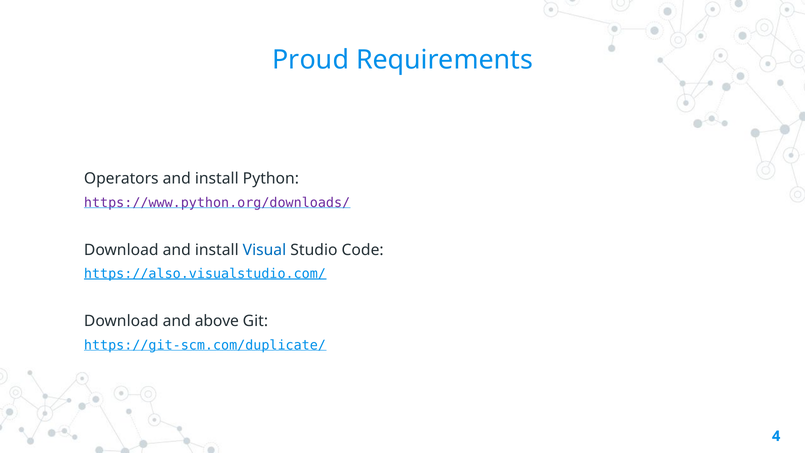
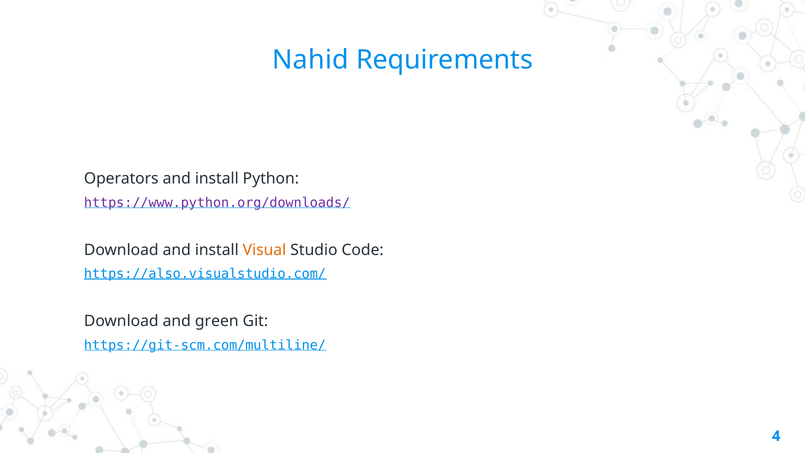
Proud: Proud -> Nahid (310, 60)
Visual colour: blue -> orange (264, 250)
above: above -> green (217, 321)
https://git-scm.com/duplicate/: https://git-scm.com/duplicate/ -> https://git-scm.com/multiline/ (205, 345)
